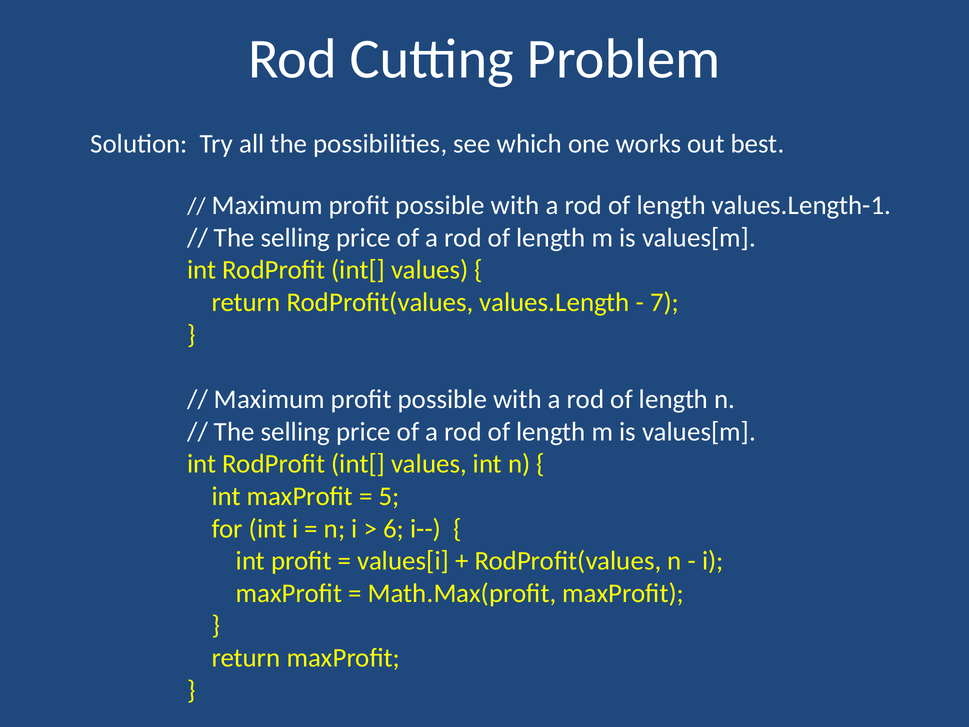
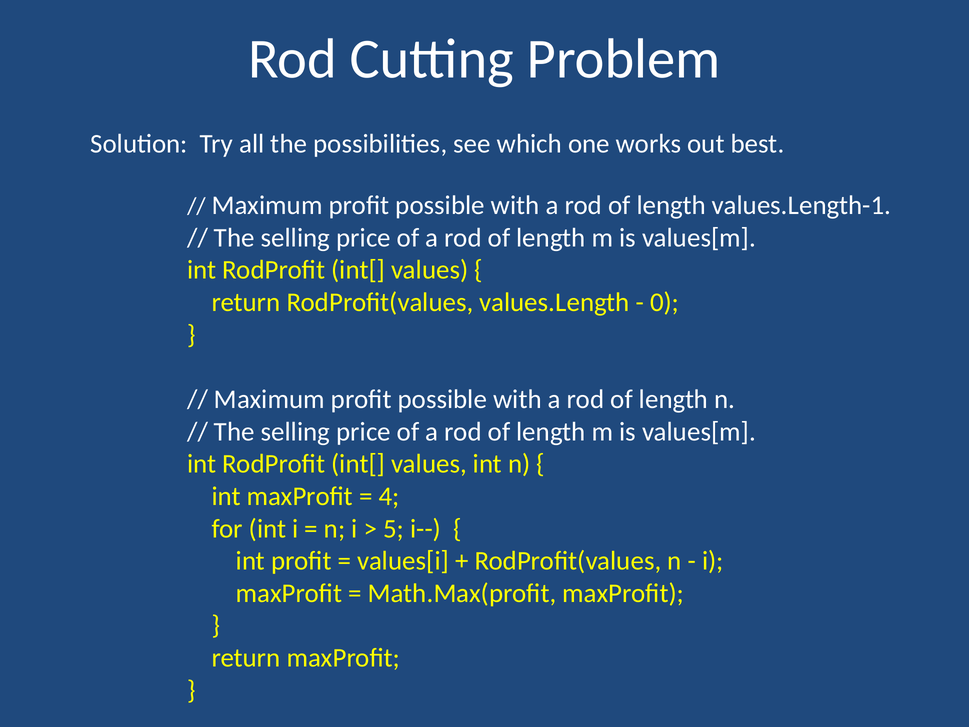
7: 7 -> 0 (665, 302)
5: 5 -> 4 (389, 496)
6: 6 -> 5 (394, 528)
